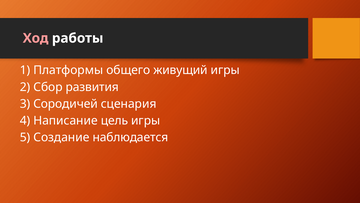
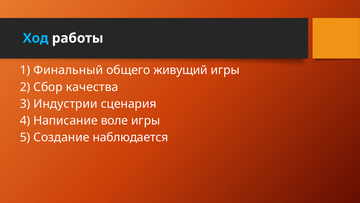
Ход colour: pink -> light blue (36, 38)
Платформы: Платформы -> Финальный (68, 70)
развития: развития -> качества (92, 87)
Сородичей: Сородичей -> Индустрии (65, 104)
цель: цель -> воле (114, 120)
